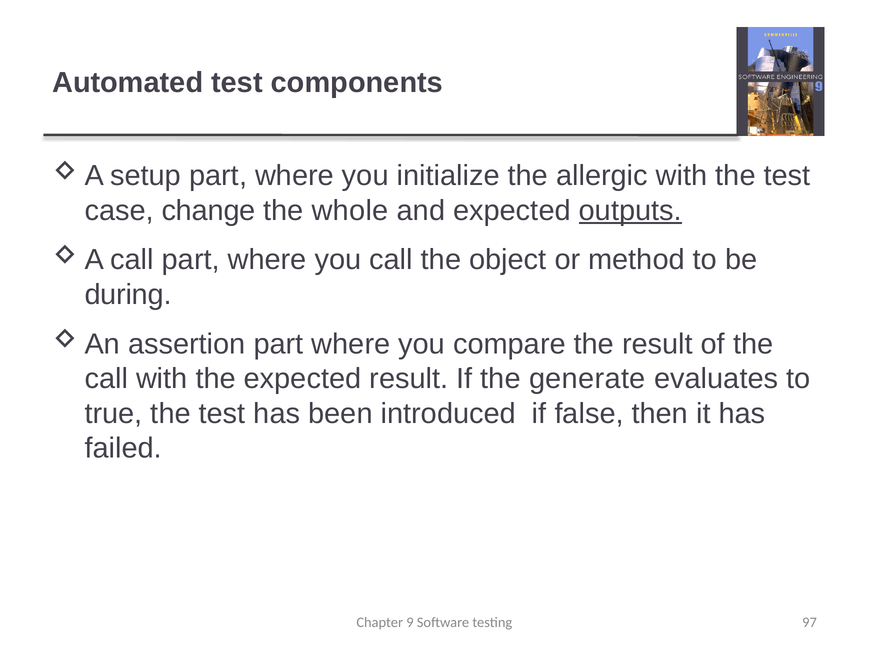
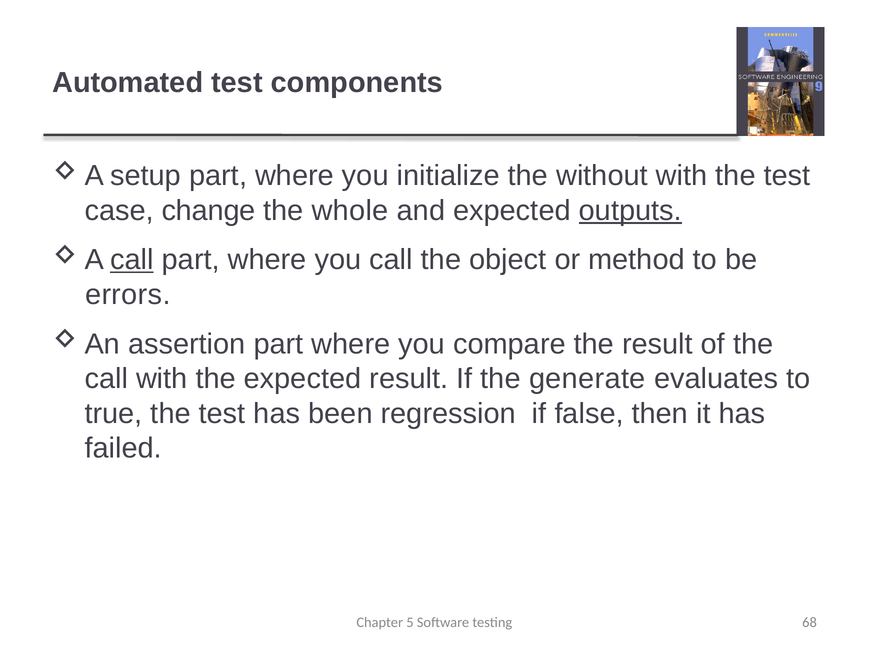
allergic: allergic -> without (602, 176)
call underline: none -> present (132, 260)
during: during -> errors (128, 295)
introduced: introduced -> regression (448, 413)
9: 9 -> 5 (410, 622)
97: 97 -> 68 (810, 622)
